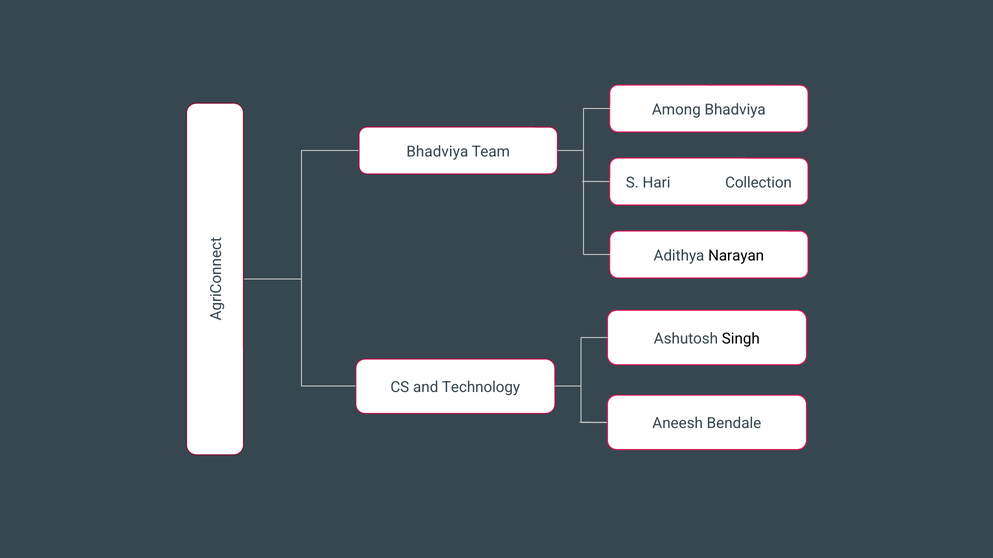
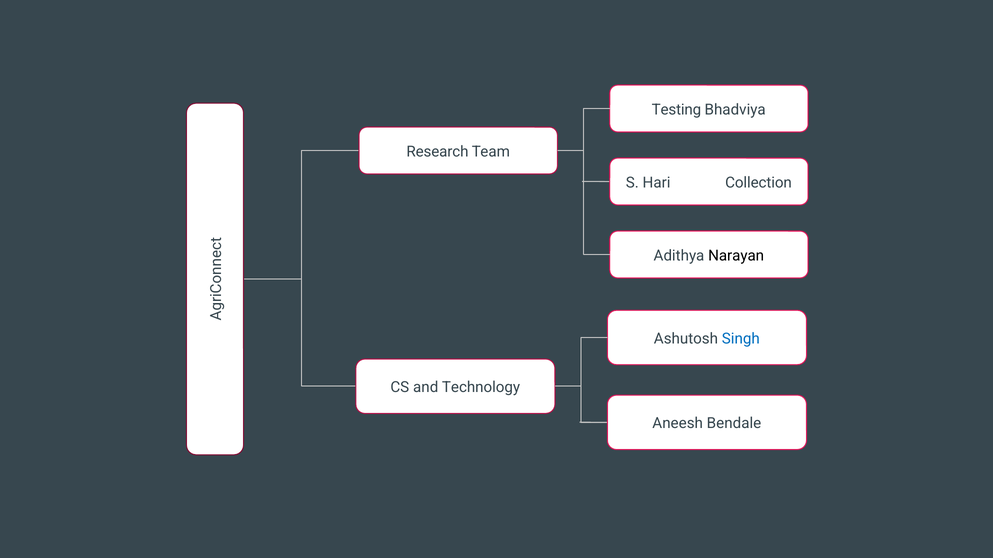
Among: Among -> Testing (676, 110)
Bhadviya: Bhadviya -> Research (437, 152)
Singh colour: black -> blue (741, 339)
